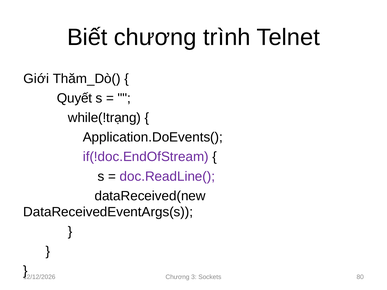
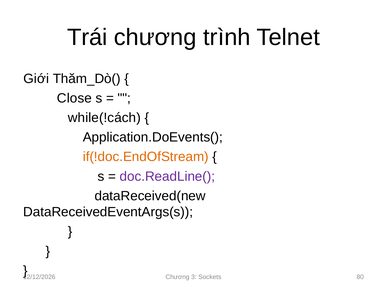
Biết: Biết -> Trái (87, 37)
Quyết: Quyết -> Close (74, 98)
while(!trạng: while(!trạng -> while(!cách (104, 118)
if(!doc.EndOfStream colour: purple -> orange (146, 157)
